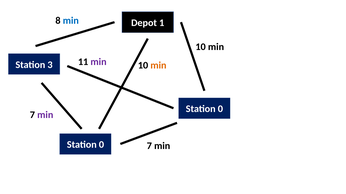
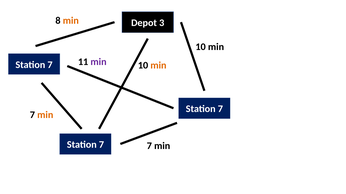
min colour: blue -> orange (71, 21)
1: 1 -> 3 (162, 23)
3: 3 -> 7 (50, 65)
0: 0 -> 7 (220, 109)
min colour: purple -> orange (45, 115)
0: 0 -> 7 (101, 145)
